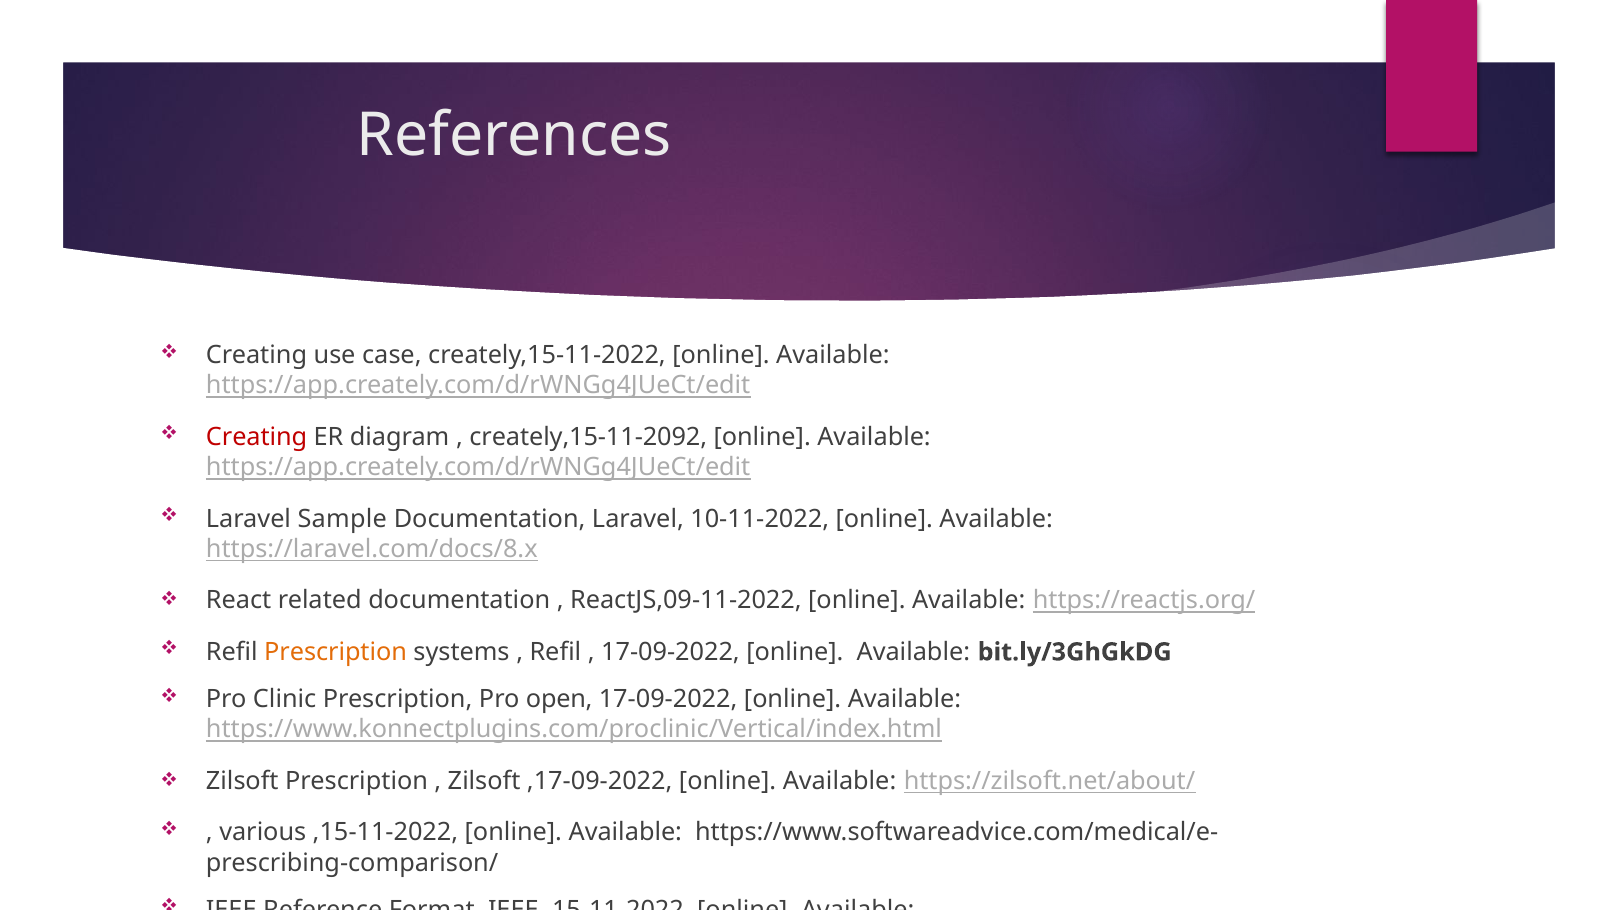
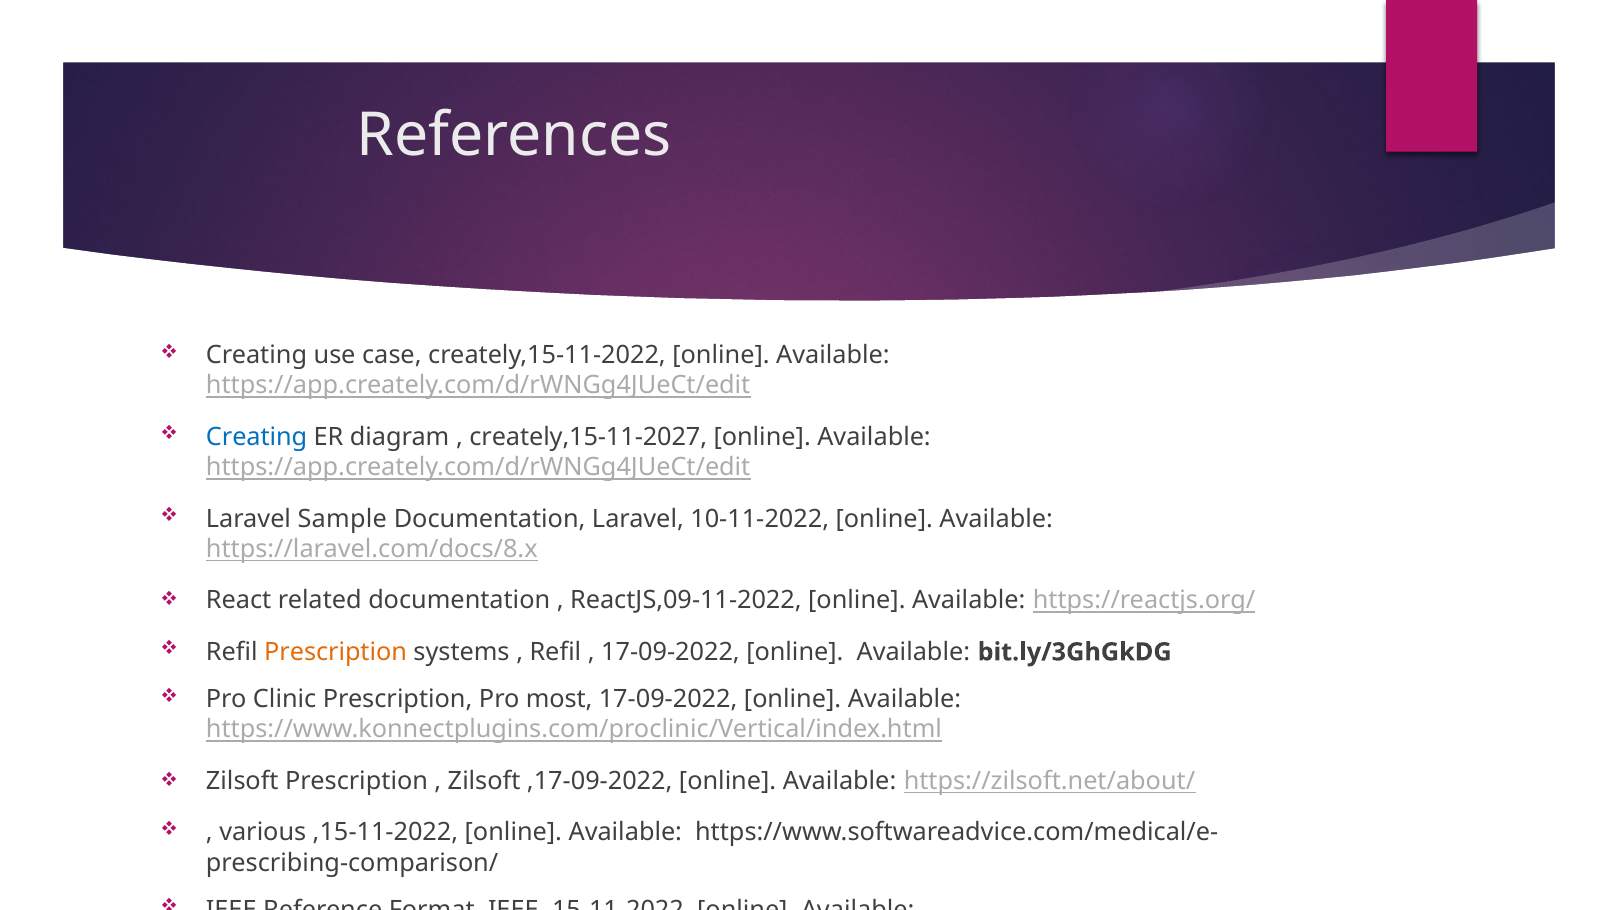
Creating colour: red -> blue (257, 437)
creately,15-11-2092: creately,15-11-2092 -> creately,15-11-2027 (588, 437)
open: open -> most (559, 700)
